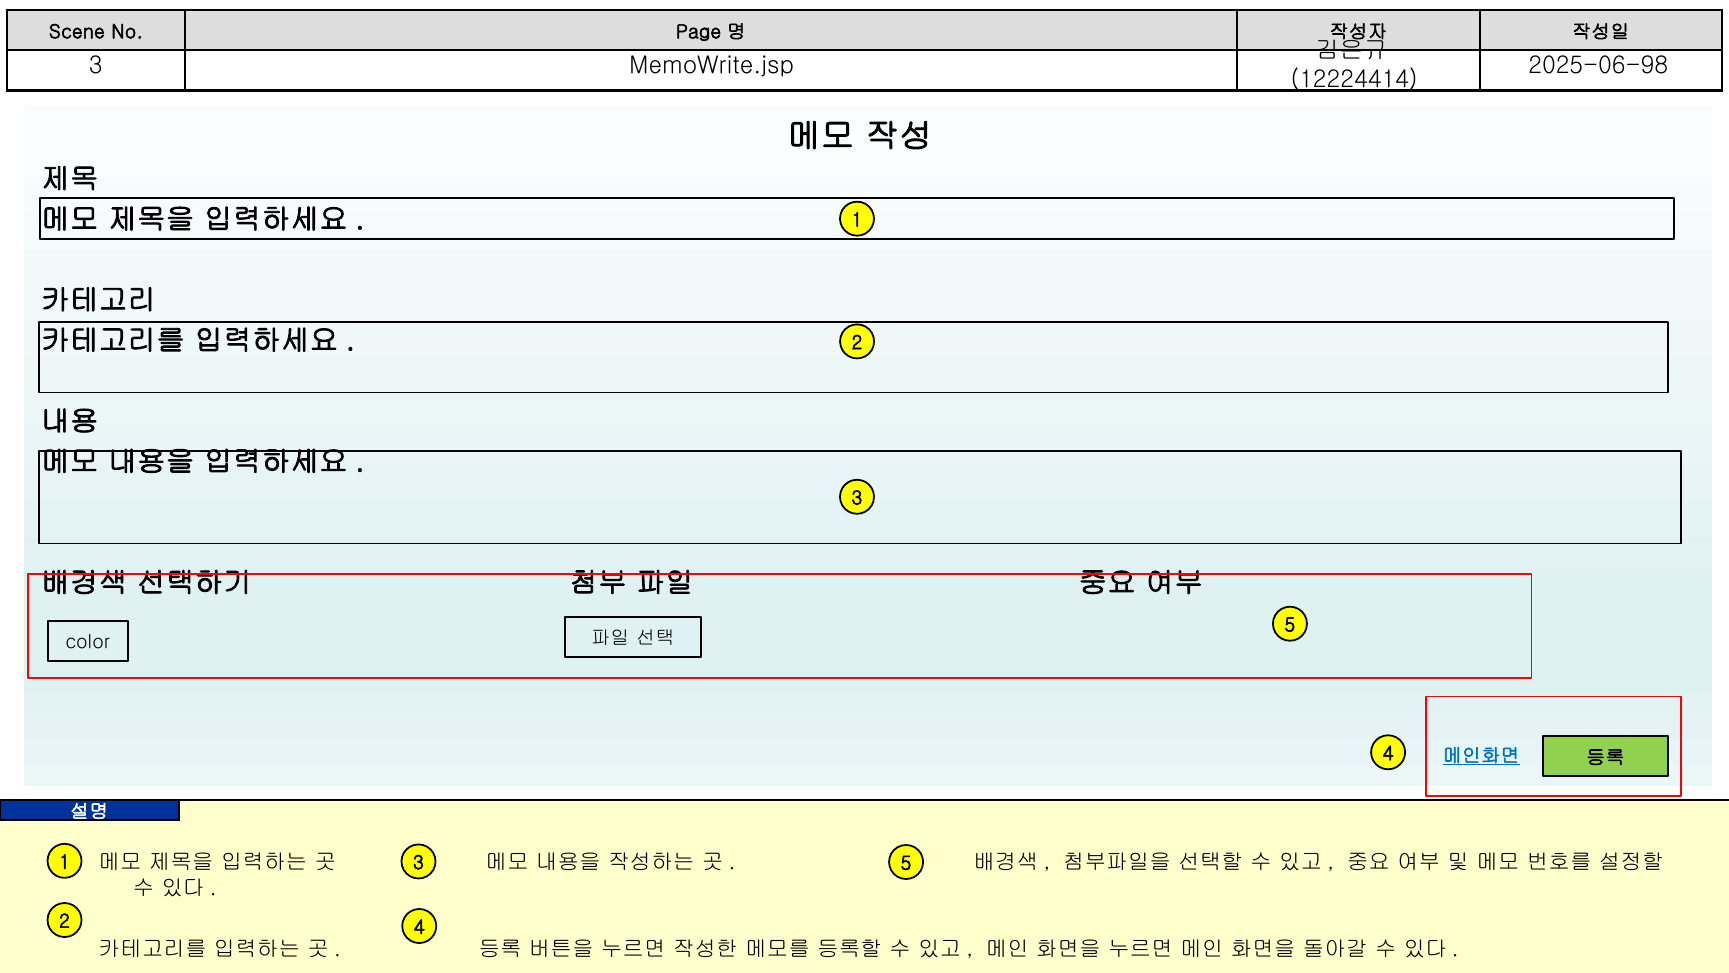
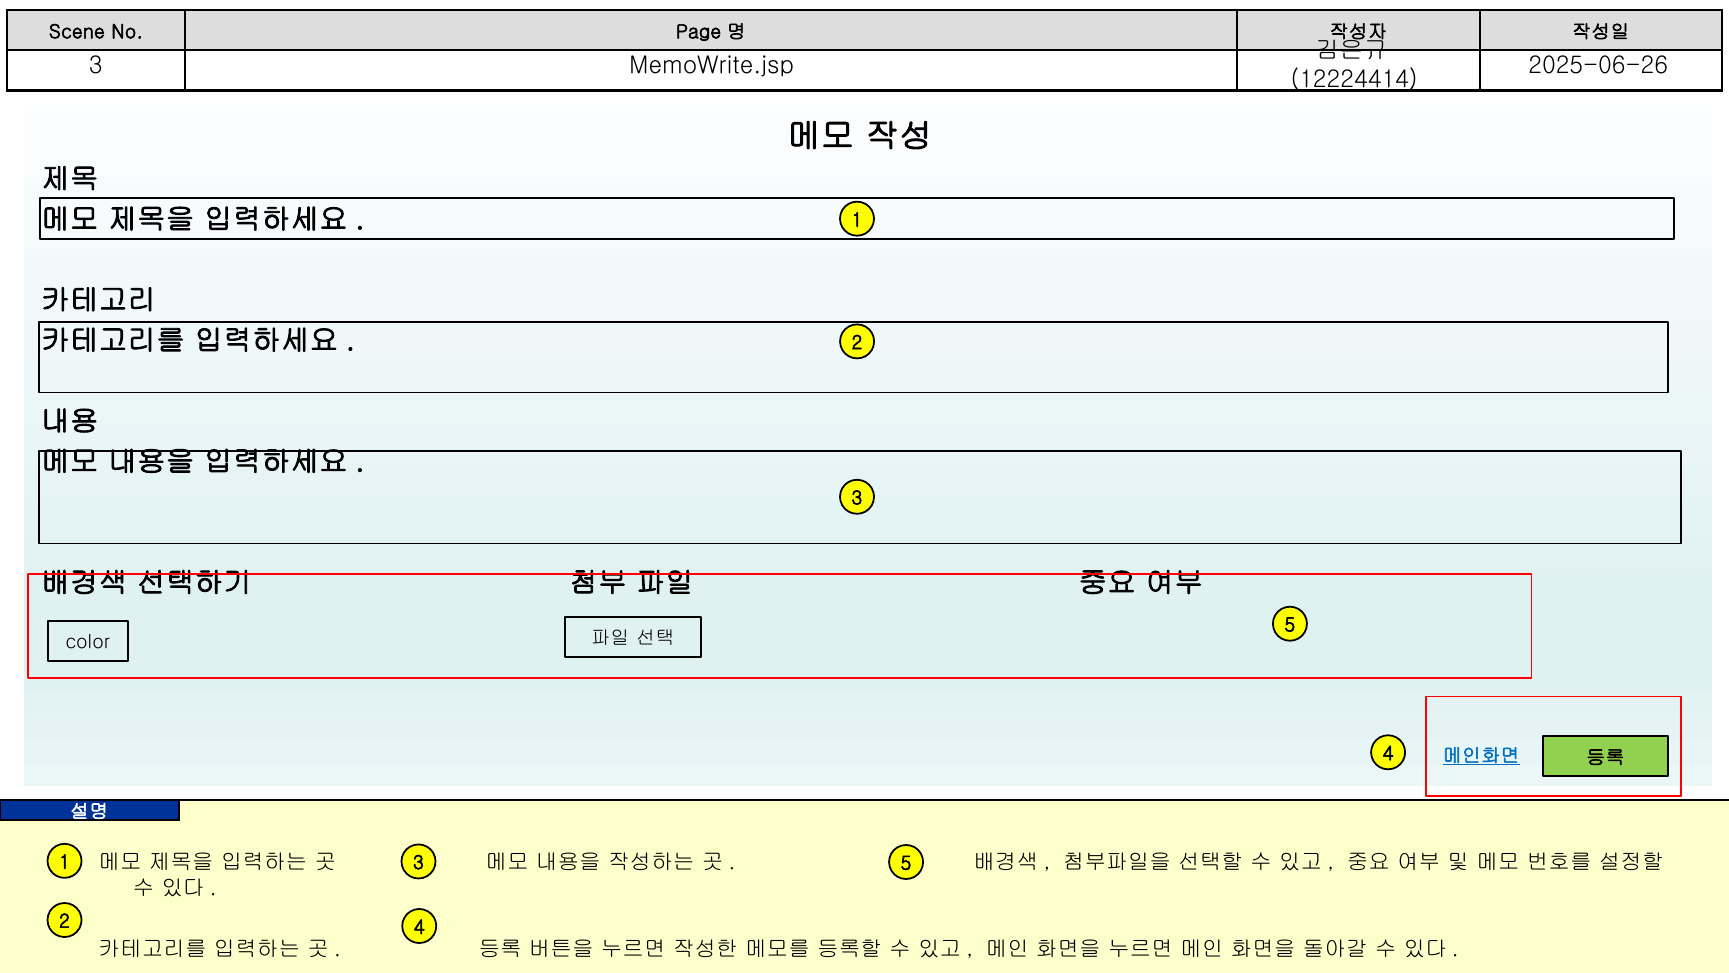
2025-06-98: 2025-06-98 -> 2025-06-26 (1598, 65)
